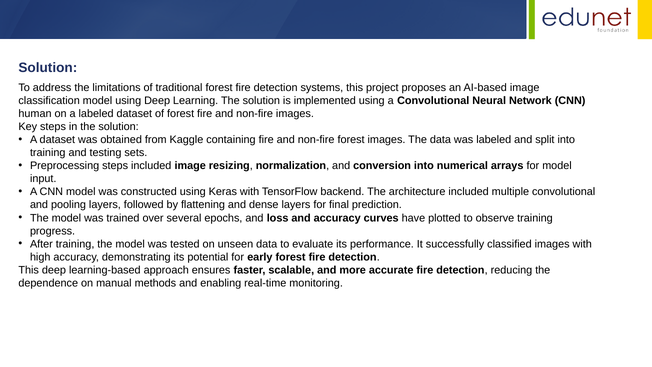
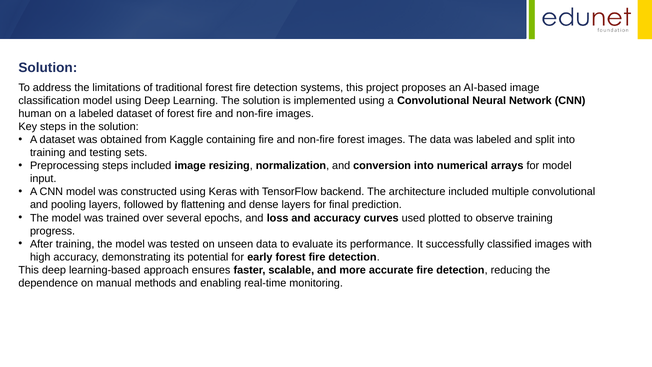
have: have -> used (413, 218)
